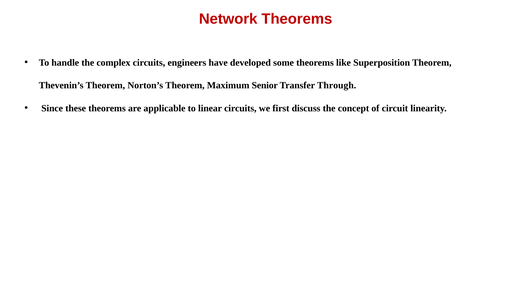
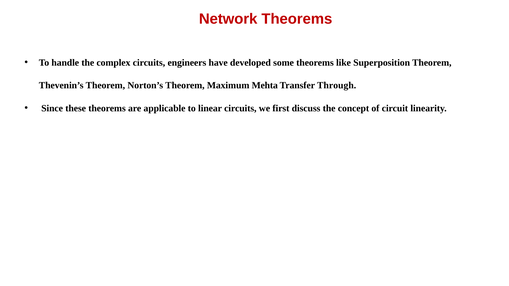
Senior: Senior -> Mehta (265, 86)
